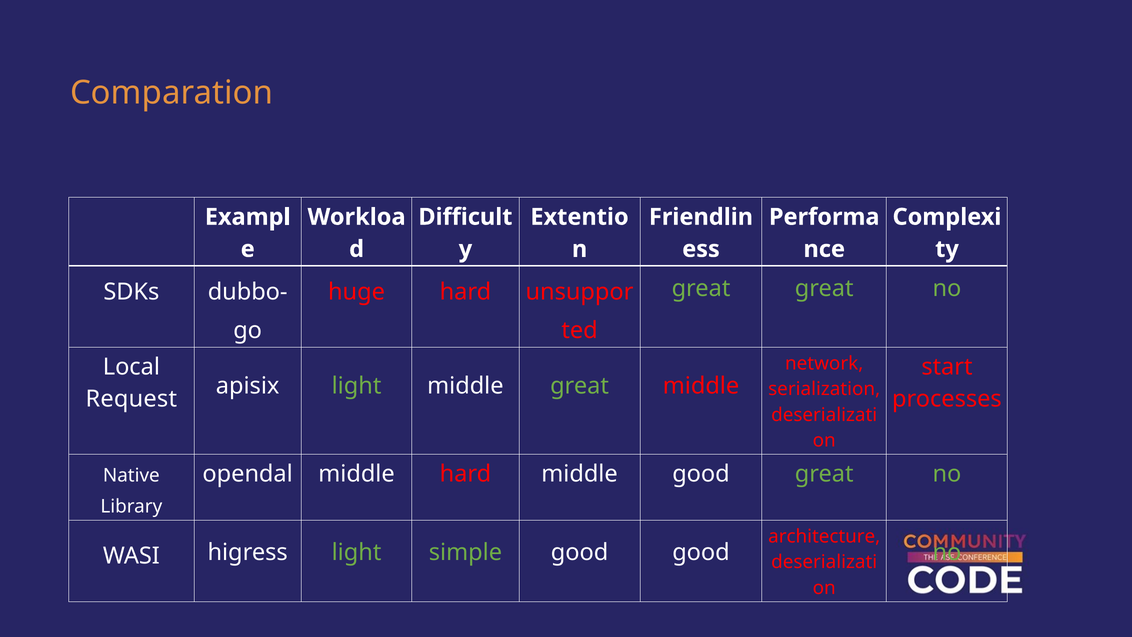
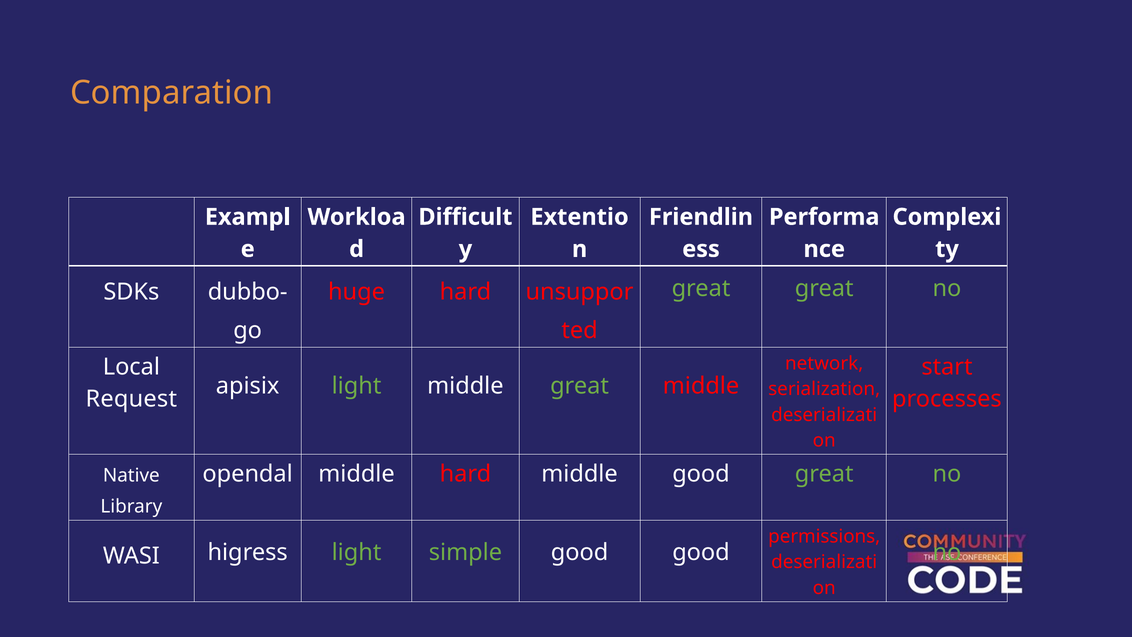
architecture: architecture -> permissions (824, 536)
